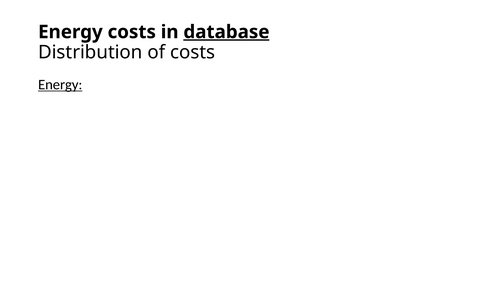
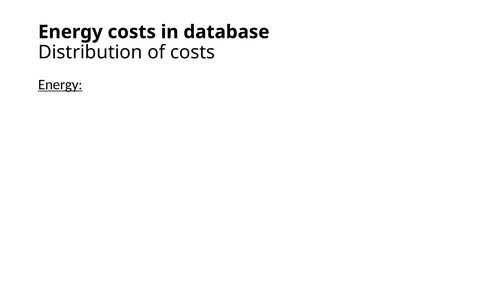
database underline: present -> none (226, 32)
